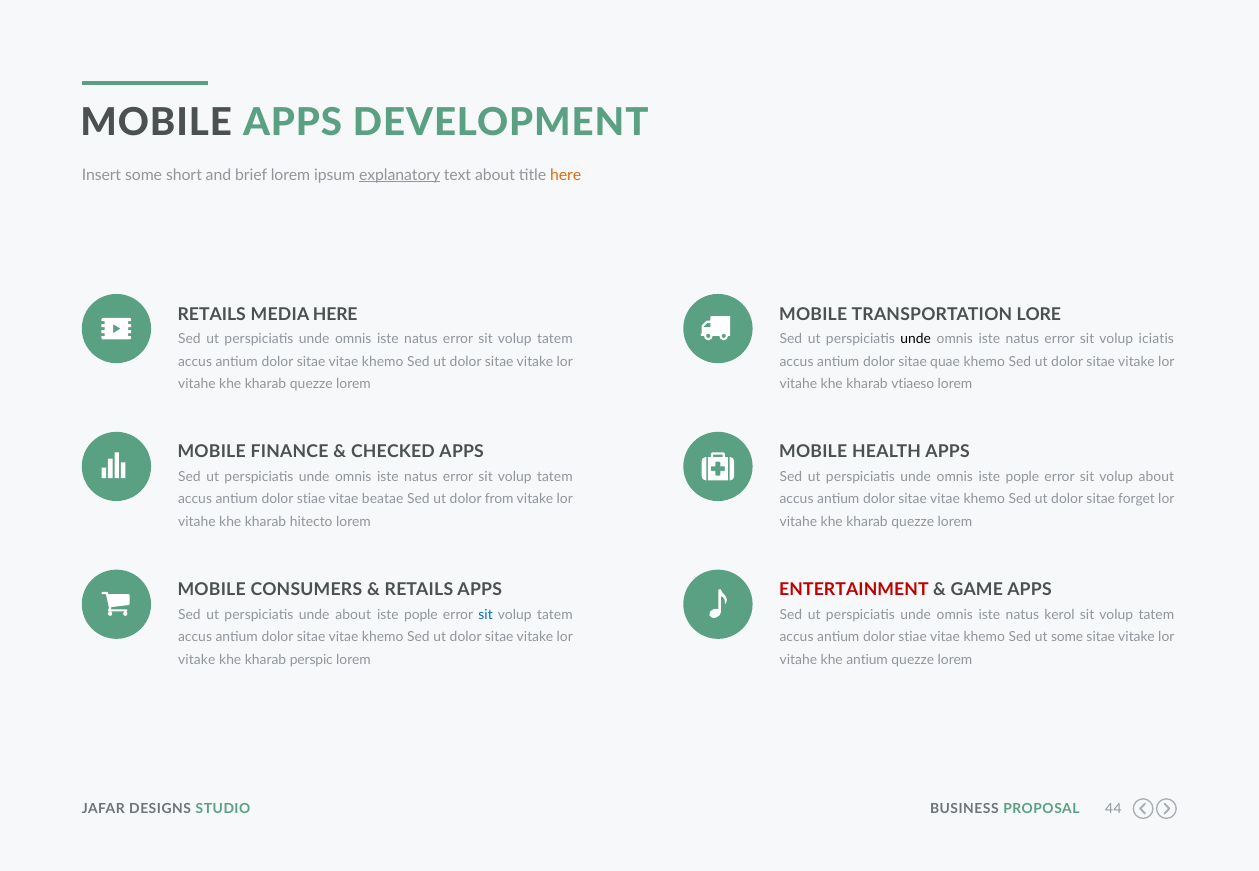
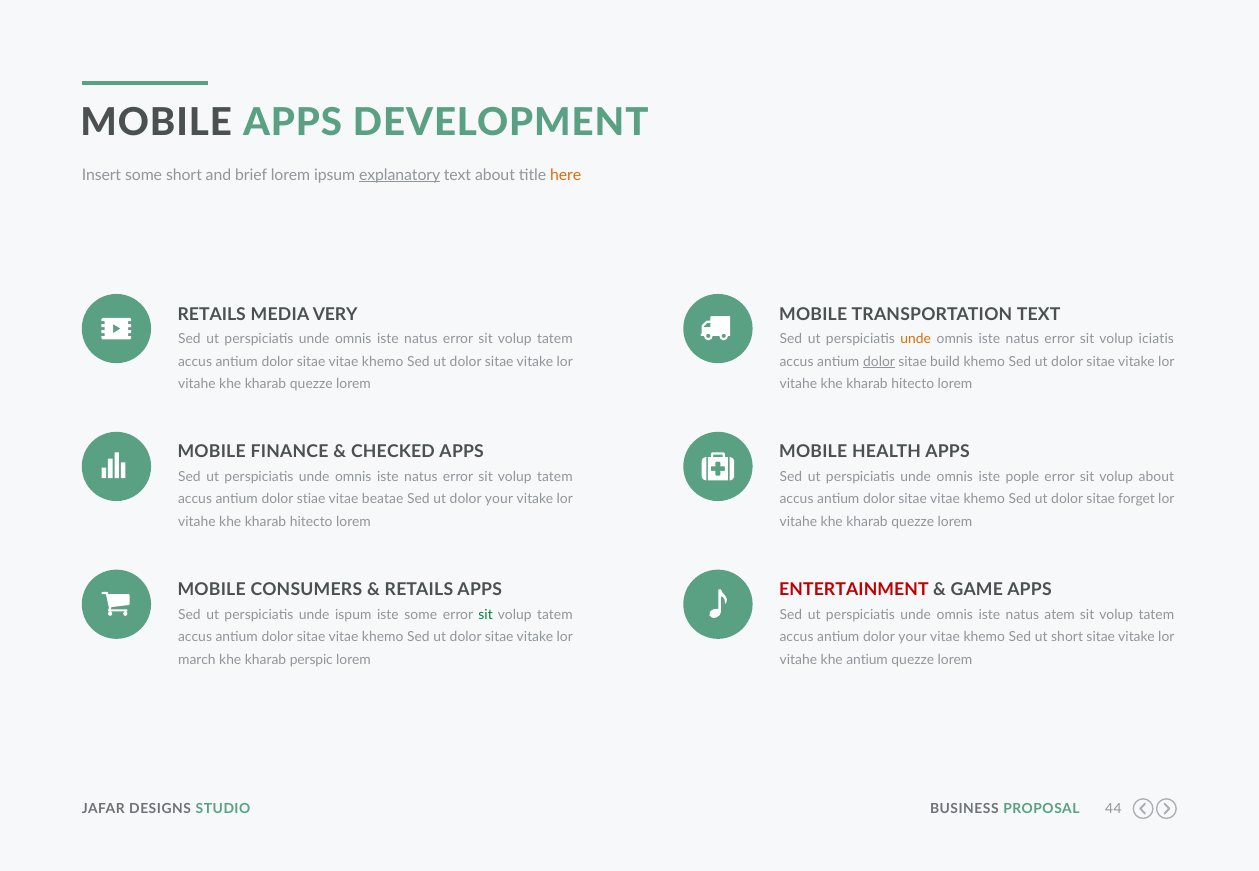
MEDIA HERE: HERE -> VERY (335, 315)
TRANSPORTATION LORE: LORE -> TEXT (1039, 315)
unde colour: black -> orange (916, 339)
dolor underline: none -> present (879, 362)
quae: quae -> build (945, 362)
vtiaeso: vtiaeso -> hitecto (913, 385)
ut dolor from: from -> your (499, 500)
unde about: about -> ispum (353, 615)
pople: pople -> some (421, 615)
sit colour: blue -> green (486, 615)
kerol: kerol -> atem (1060, 615)
stiae: stiae -> your (913, 638)
ut some: some -> short (1067, 638)
vitake: vitake -> march (197, 660)
